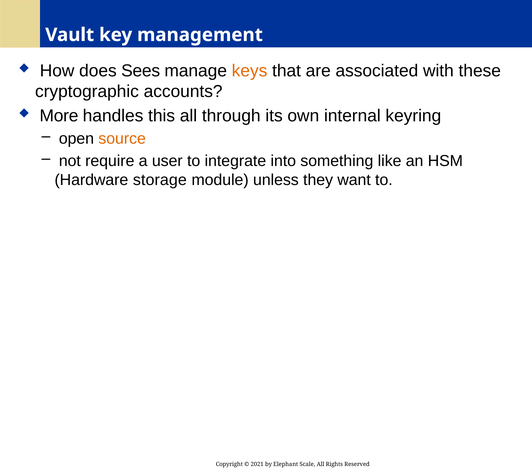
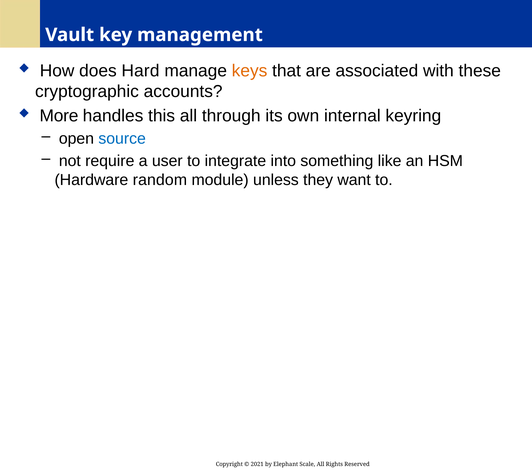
Sees: Sees -> Hard (140, 71)
source colour: orange -> blue (122, 139)
storage: storage -> random (160, 180)
